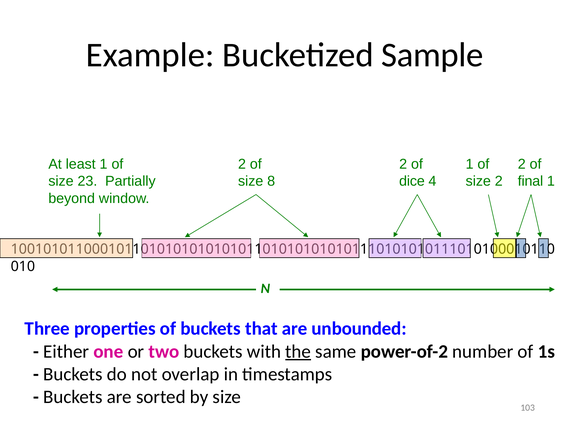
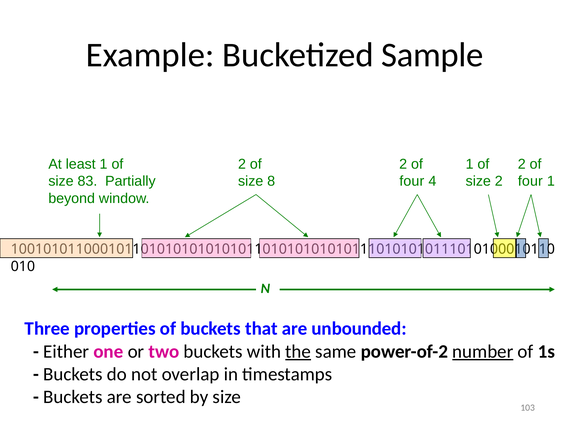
23: 23 -> 83 (87, 181)
dice: dice -> four (412, 181)
final: final -> four (530, 181)
number underline: none -> present (483, 351)
